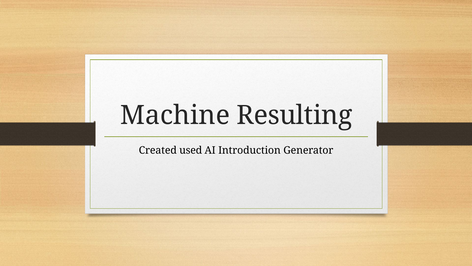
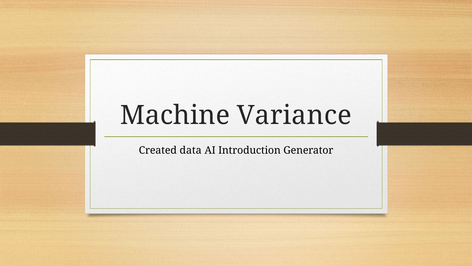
Resulting: Resulting -> Variance (294, 115)
used: used -> data (191, 150)
